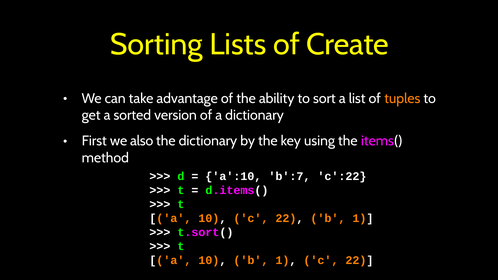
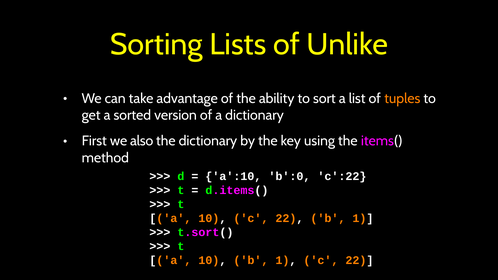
Create: Create -> Unlike (347, 45)
b':7: b':7 -> b':0 (289, 176)
